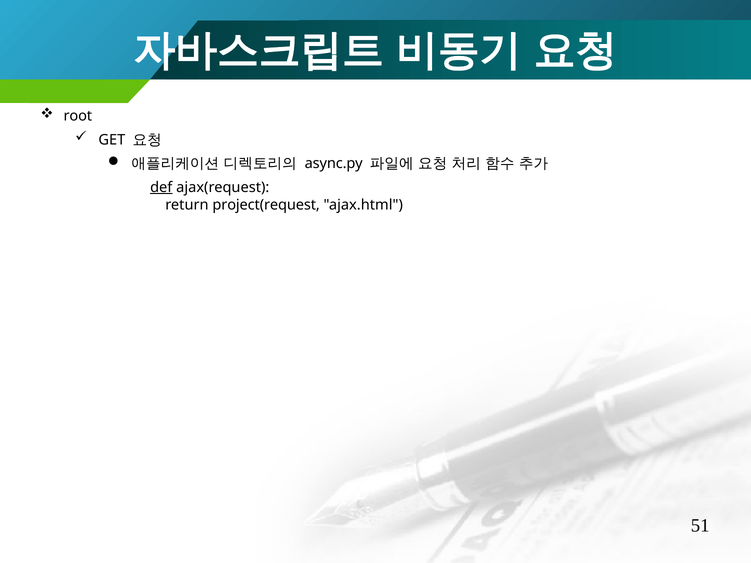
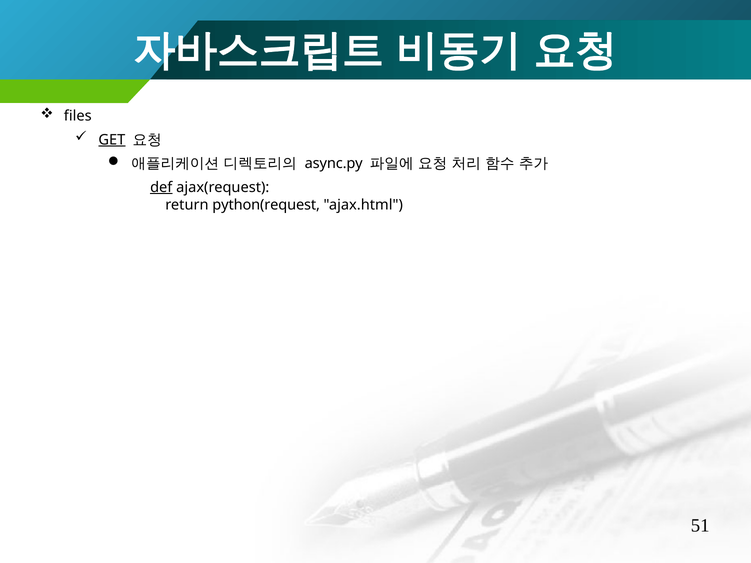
root: root -> files (78, 116)
GET underline: none -> present (112, 140)
project(request: project(request -> python(request (266, 205)
